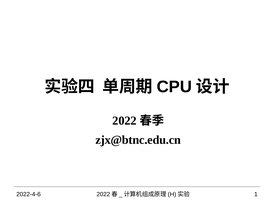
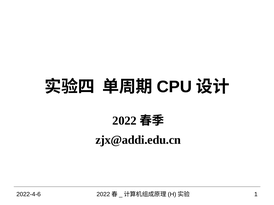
zjx@btnc.edu.cn: zjx@btnc.edu.cn -> zjx@addi.edu.cn (138, 140)
